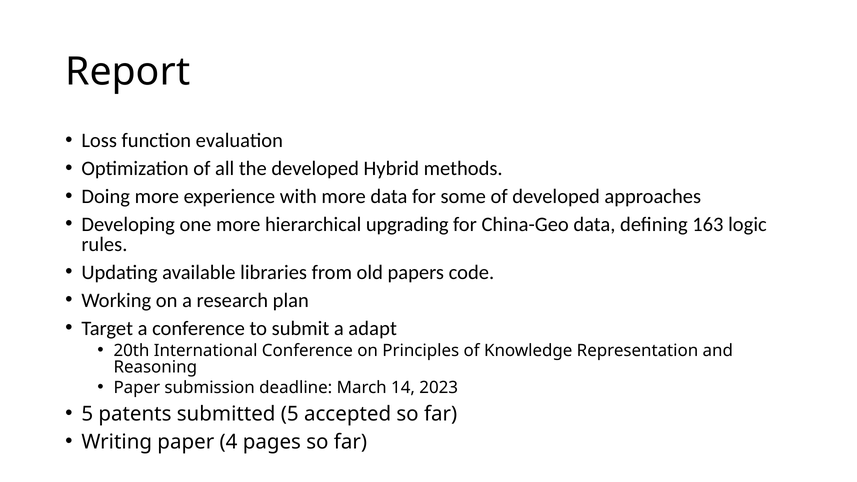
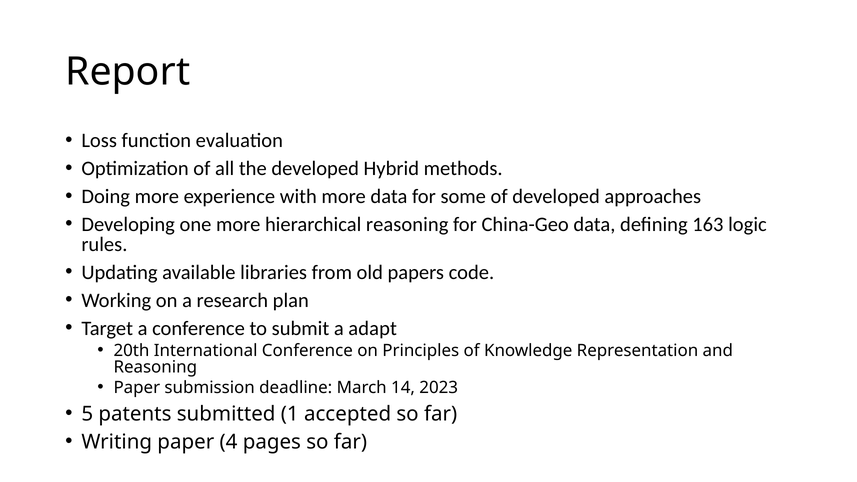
hierarchical upgrading: upgrading -> reasoning (407, 225)
submitted 5: 5 -> 1 (290, 414)
